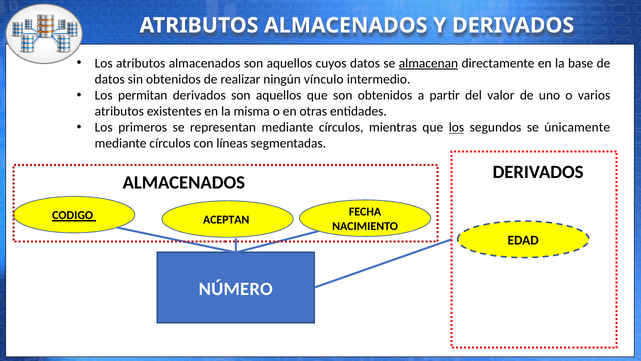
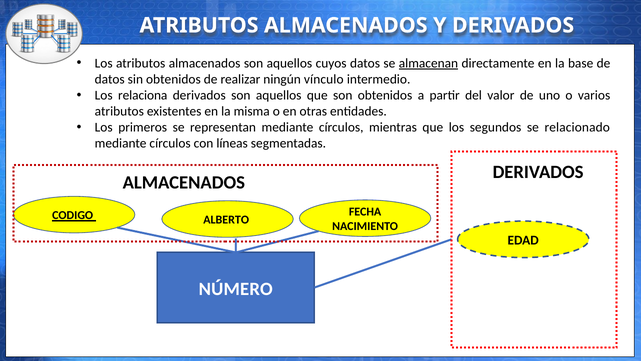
permitan: permitan -> relaciona (143, 95)
los underline: present -> none (456, 127)
únicamente: únicamente -> relacionado (577, 127)
ACEPTAN: ACEPTAN -> ALBERTO (226, 220)
